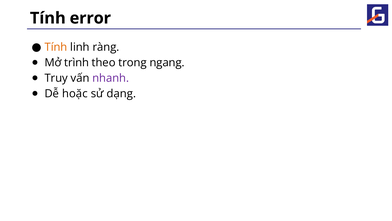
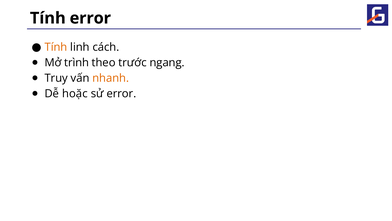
ràng: ràng -> cách (106, 47)
trong: trong -> trước (133, 62)
nhanh colour: purple -> orange (111, 78)
sử dạng: dạng -> error (121, 93)
